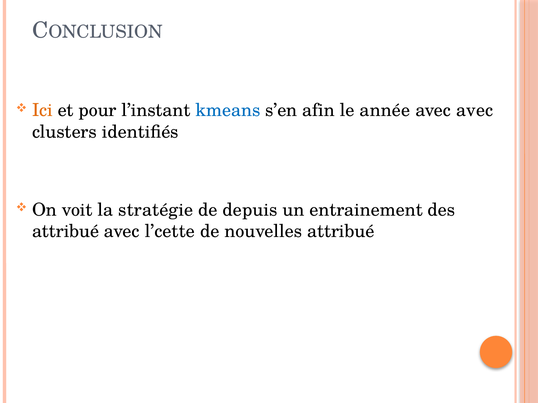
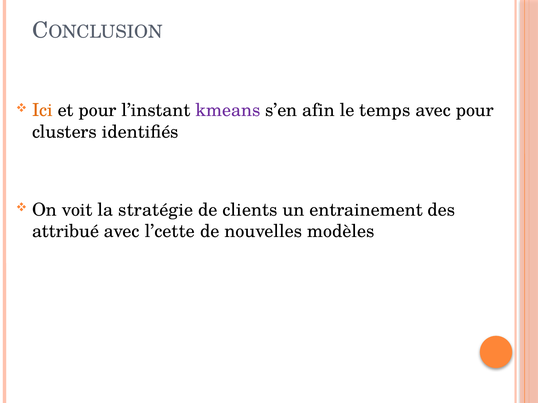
kmeans colour: blue -> purple (228, 110)
année: année -> temps (385, 110)
avec avec: avec -> pour (475, 110)
depuis: depuis -> clients (250, 210)
nouvelles attribué: attribué -> modèles (341, 232)
